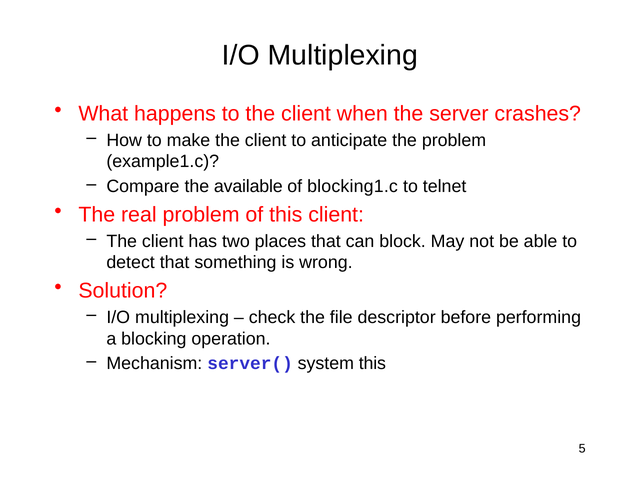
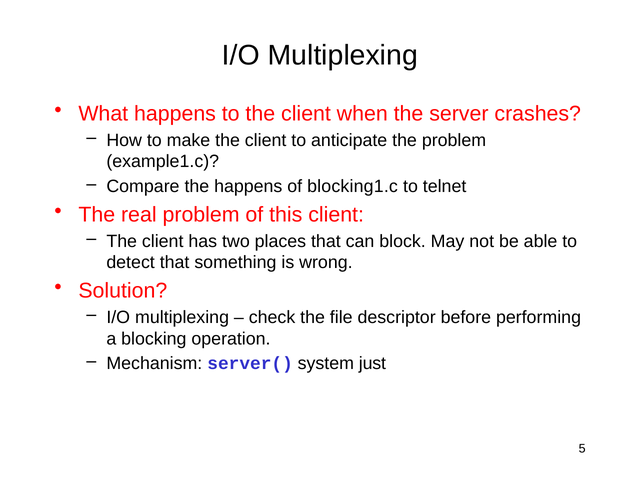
the available: available -> happens (248, 187)
system this: this -> just (372, 364)
